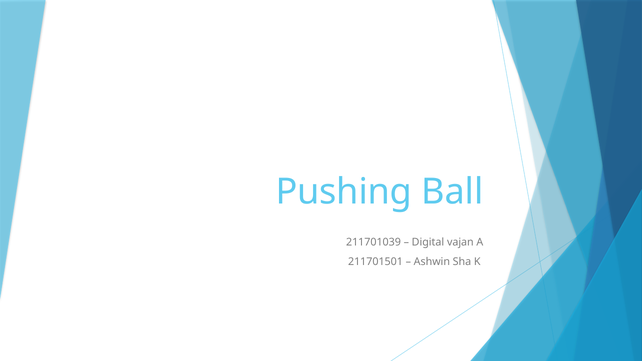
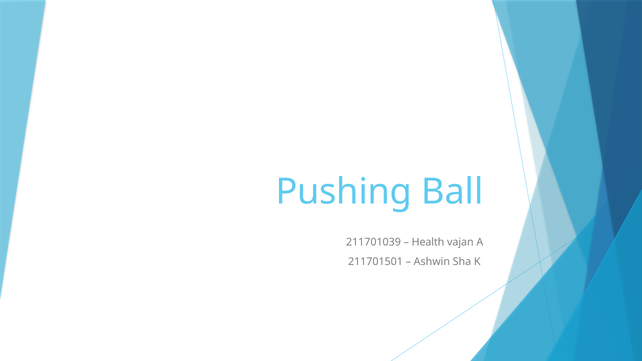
Digital: Digital -> Health (428, 242)
